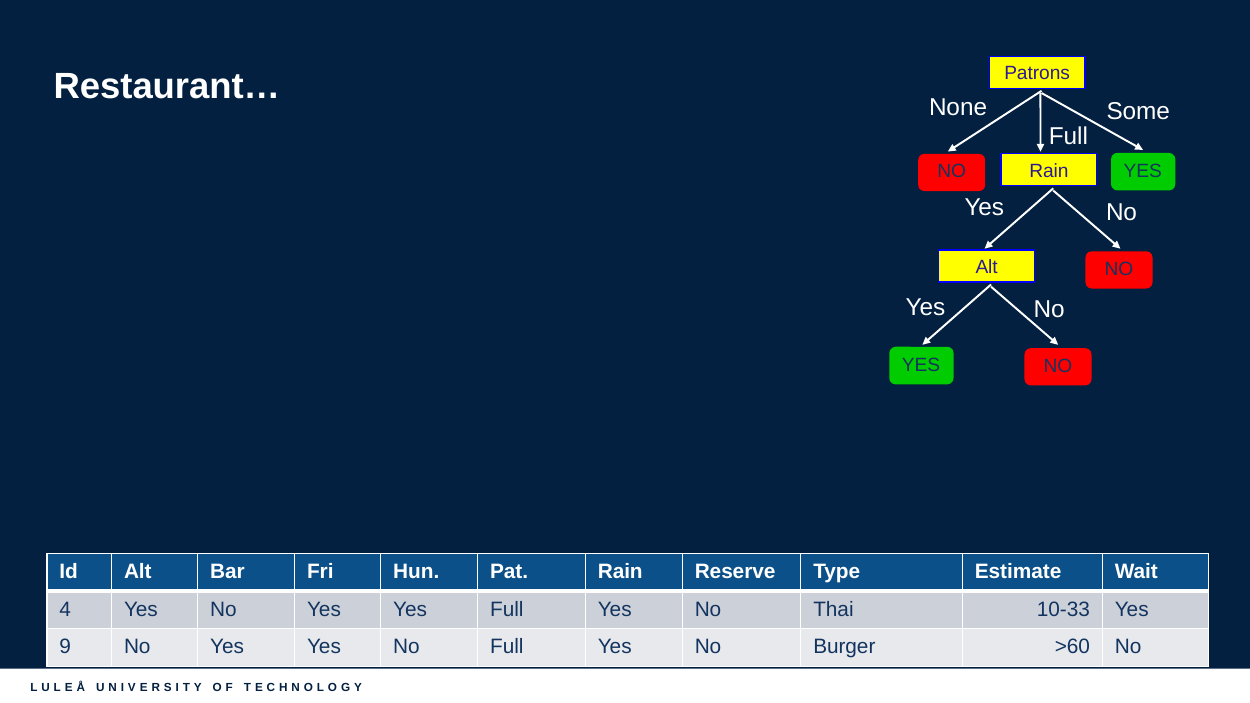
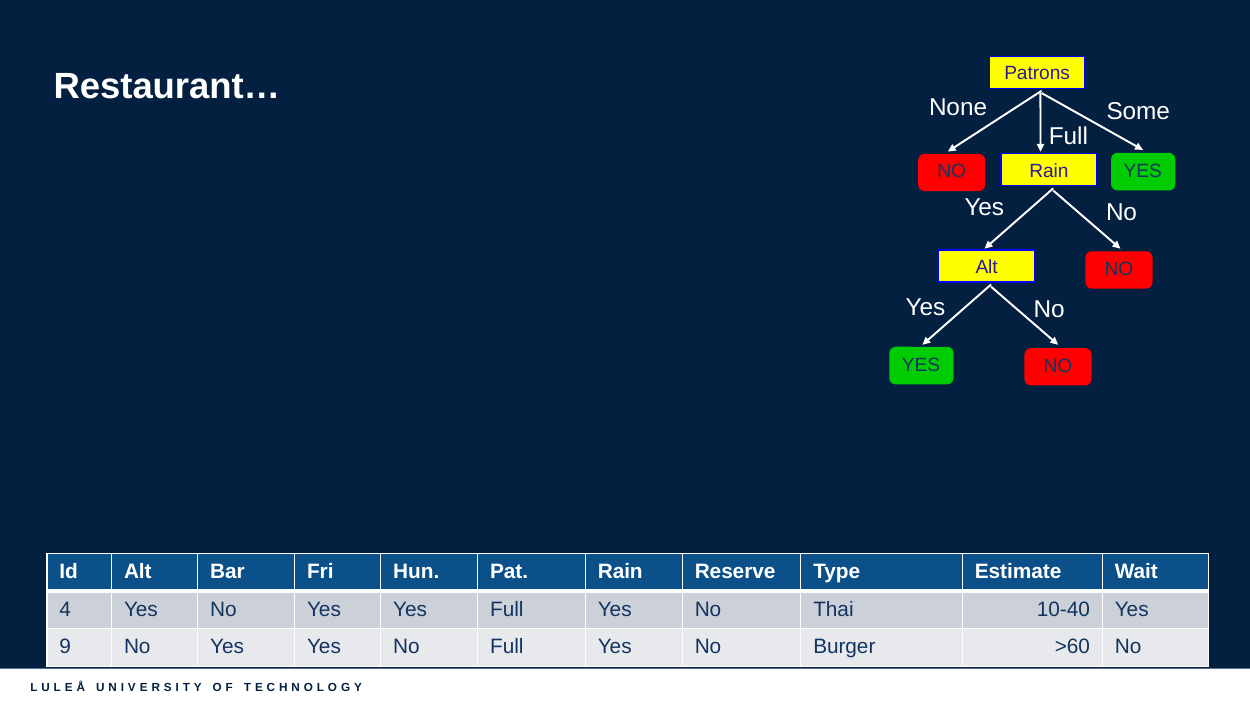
10-33: 10-33 -> 10-40 (1063, 609)
